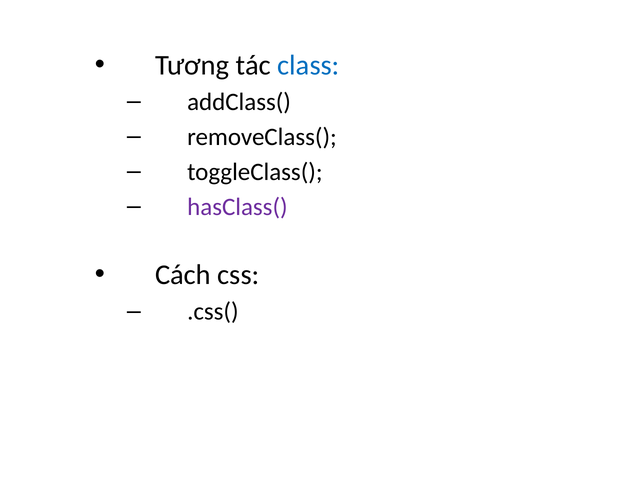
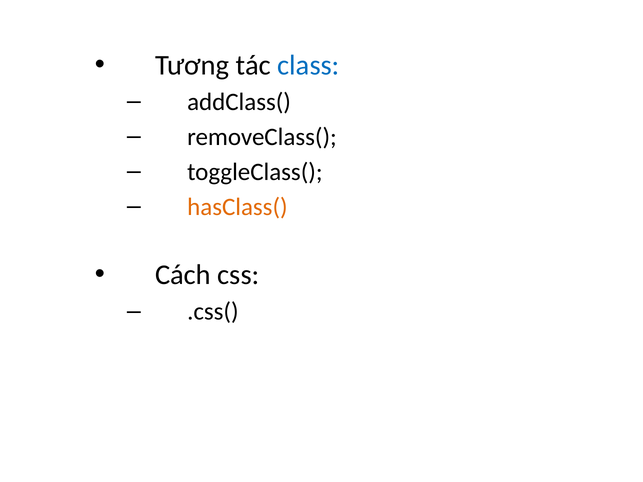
hasClass( colour: purple -> orange (237, 207)
